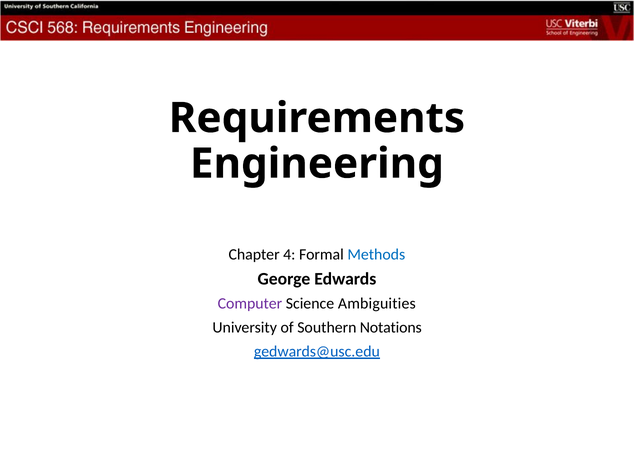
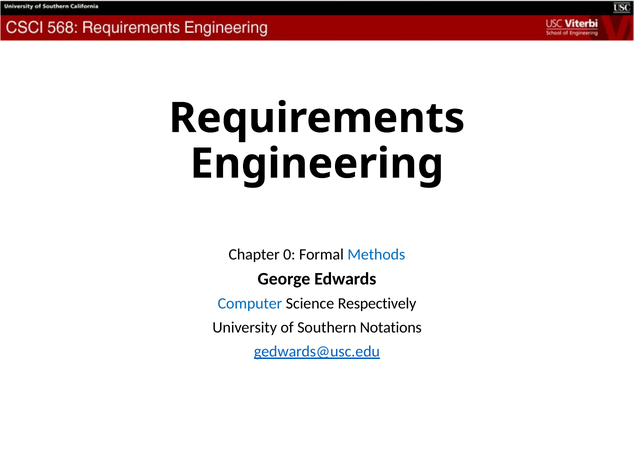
4: 4 -> 0 (289, 255)
Computer colour: purple -> blue (250, 304)
Ambiguities: Ambiguities -> Respectively (377, 304)
